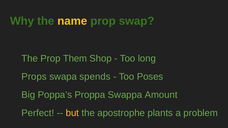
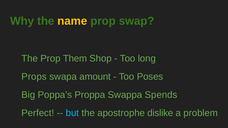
spends: spends -> amount (95, 77)
Amount: Amount -> Spends (161, 95)
but colour: yellow -> light blue (72, 113)
plants: plants -> dislike (160, 113)
